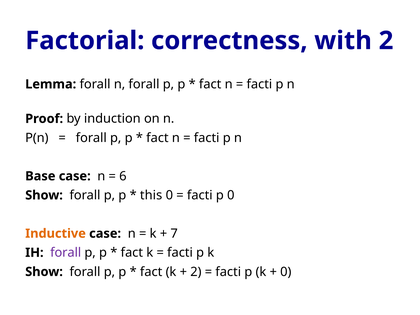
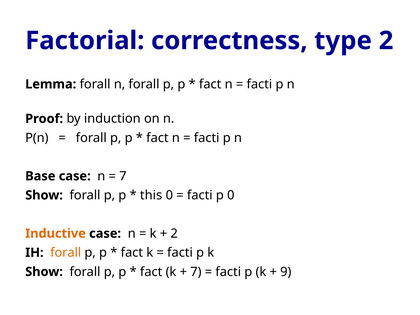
with: with -> type (343, 41)
6: 6 -> 7 (123, 176)
7: 7 -> 2 (174, 234)
forall colour: purple -> orange (66, 253)
2: 2 -> 7 (196, 272)
0: 0 -> 9 (286, 272)
